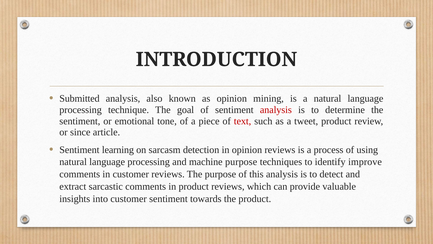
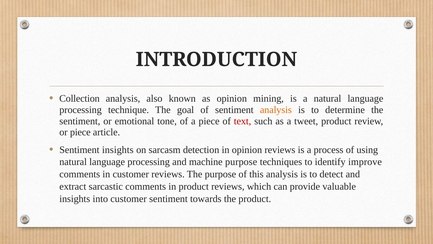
Submitted: Submitted -> Collection (79, 98)
analysis colour: red -> orange (276, 110)
or since: since -> piece (80, 132)
Sentiment learning: learning -> insights (118, 150)
